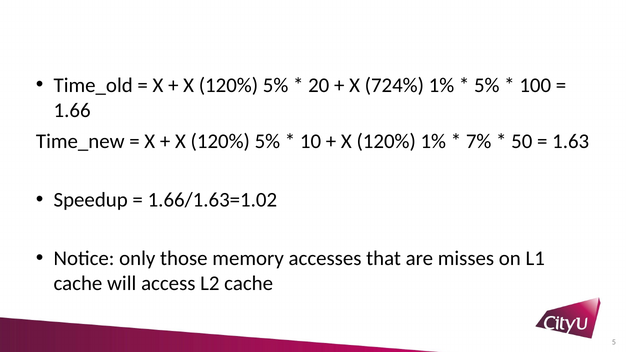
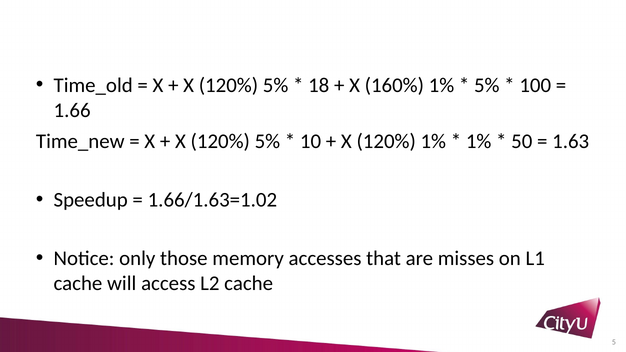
20: 20 -> 18 (319, 85)
724%: 724% -> 160% (394, 85)
7%: 7% -> 1% (479, 142)
